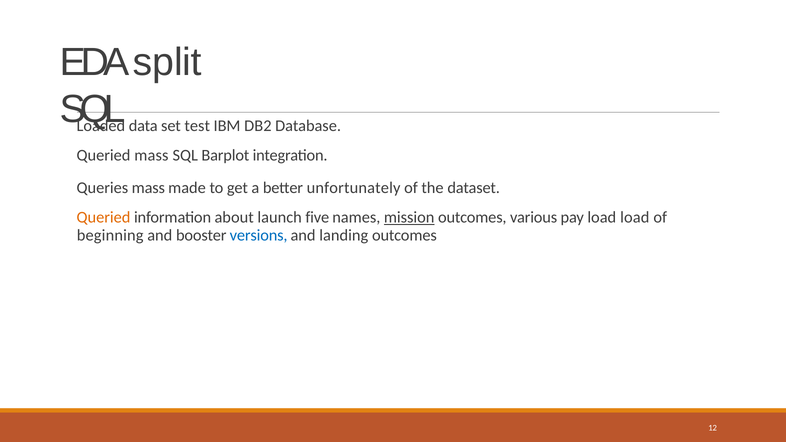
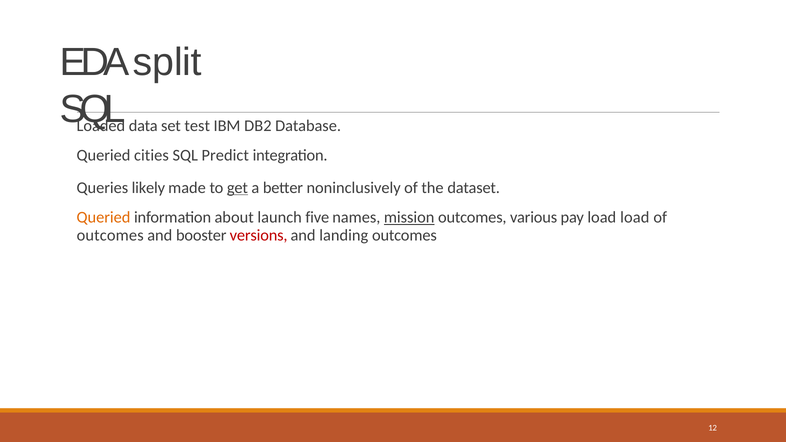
Queried mass: mass -> cities (151, 155)
Barplot: Barplot -> Predict (225, 155)
Queries mass: mass -> likely (148, 188)
get underline: none -> present (237, 188)
unfortunately: unfortunately -> noninclusively (354, 188)
beginning: beginning -> outcomes (110, 236)
versions colour: blue -> red (259, 236)
